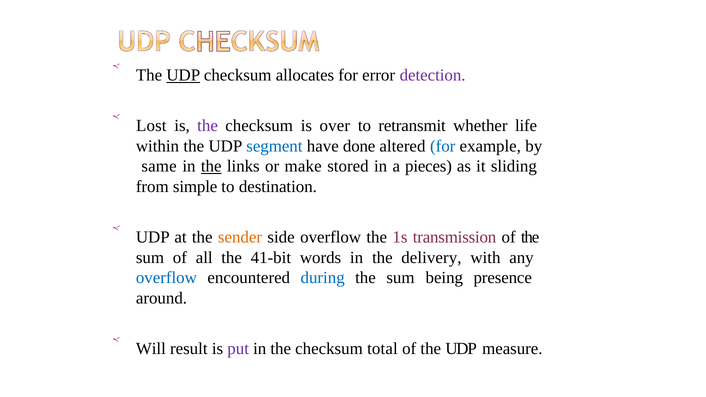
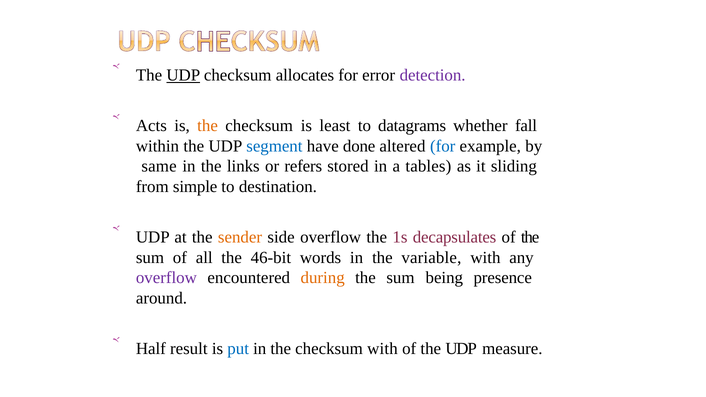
Lost: Lost -> Acts (151, 126)
the colour: purple -> orange (208, 126)
over: over -> least (335, 126)
retransmit: retransmit -> datagrams (412, 126)
life: life -> fall (526, 126)
the underline: present -> none (211, 166)
make: make -> refers (303, 166)
pieces: pieces -> tables (428, 166)
transmission: transmission -> decapsulates (455, 237)
41-bit: 41-bit -> 46-bit (271, 258)
delivery: delivery -> variable (431, 258)
overflow colour: blue -> purple (166, 278)
during colour: blue -> orange (323, 278)
Will: Will -> Half (151, 349)
put colour: purple -> blue (238, 349)
checksum total: total -> with (382, 349)
